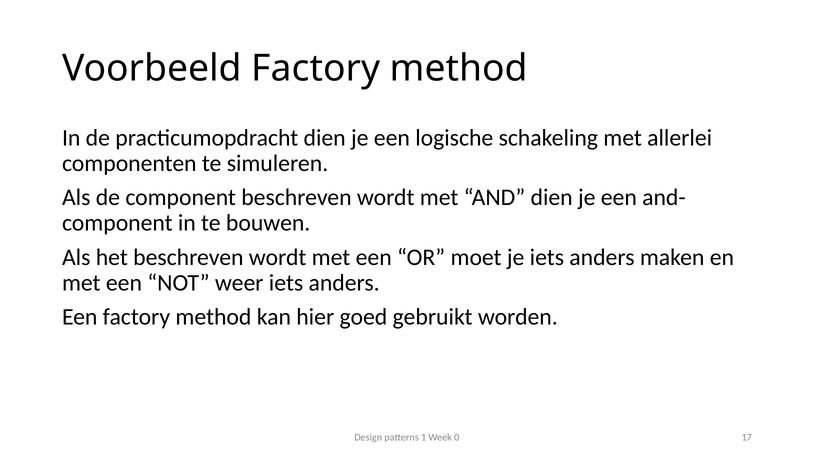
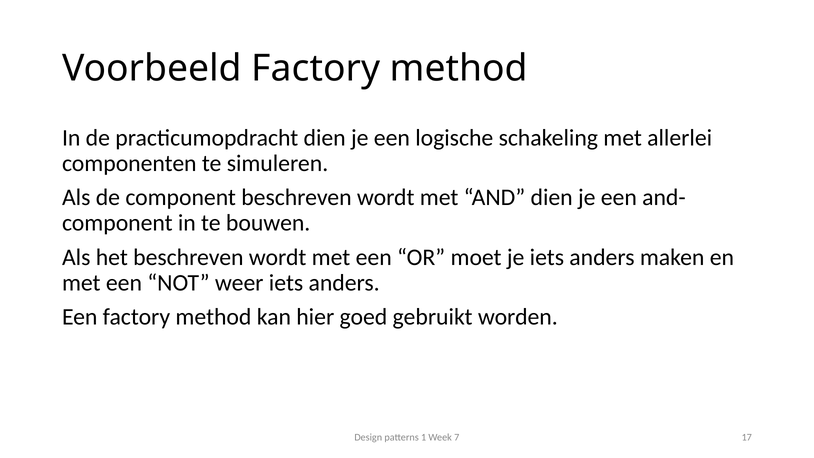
0: 0 -> 7 (457, 437)
